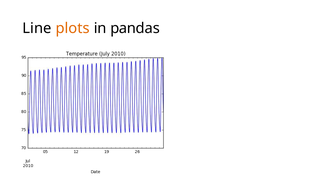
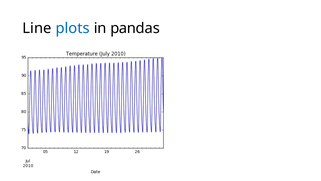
plots colour: orange -> blue (73, 28)
